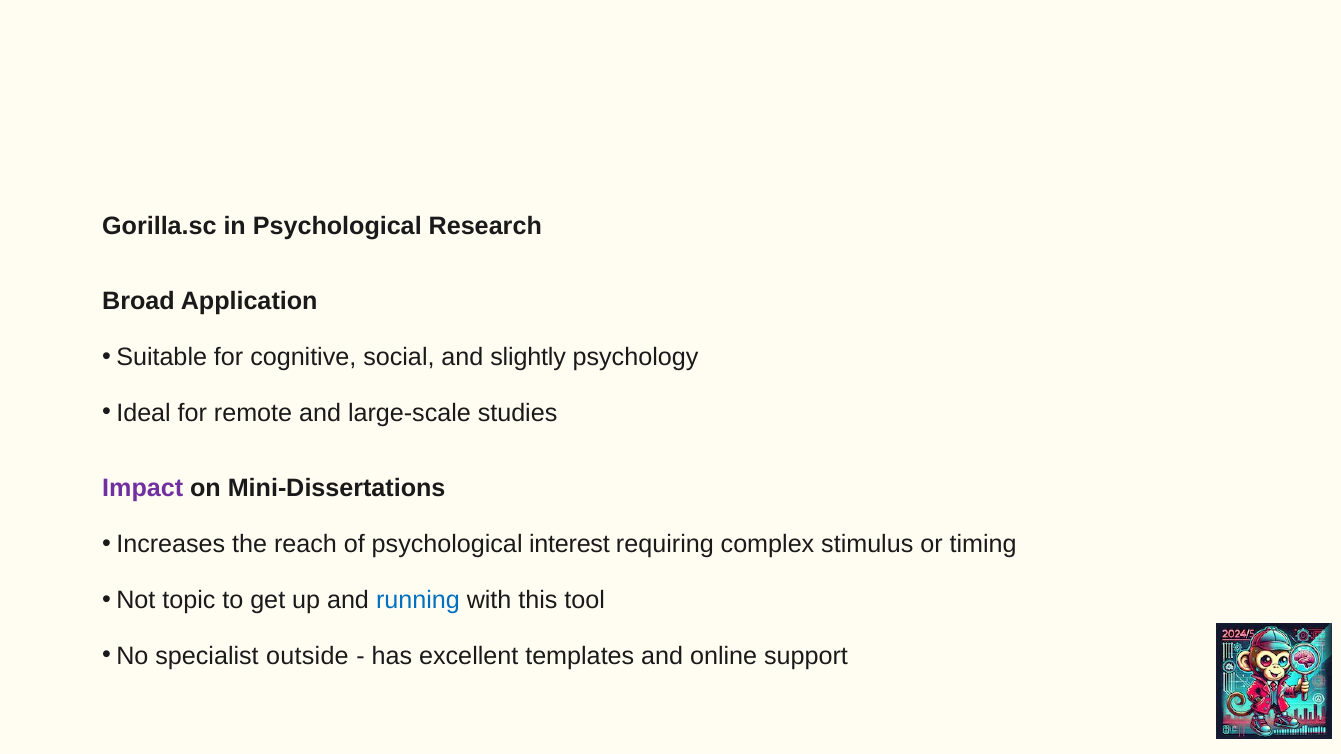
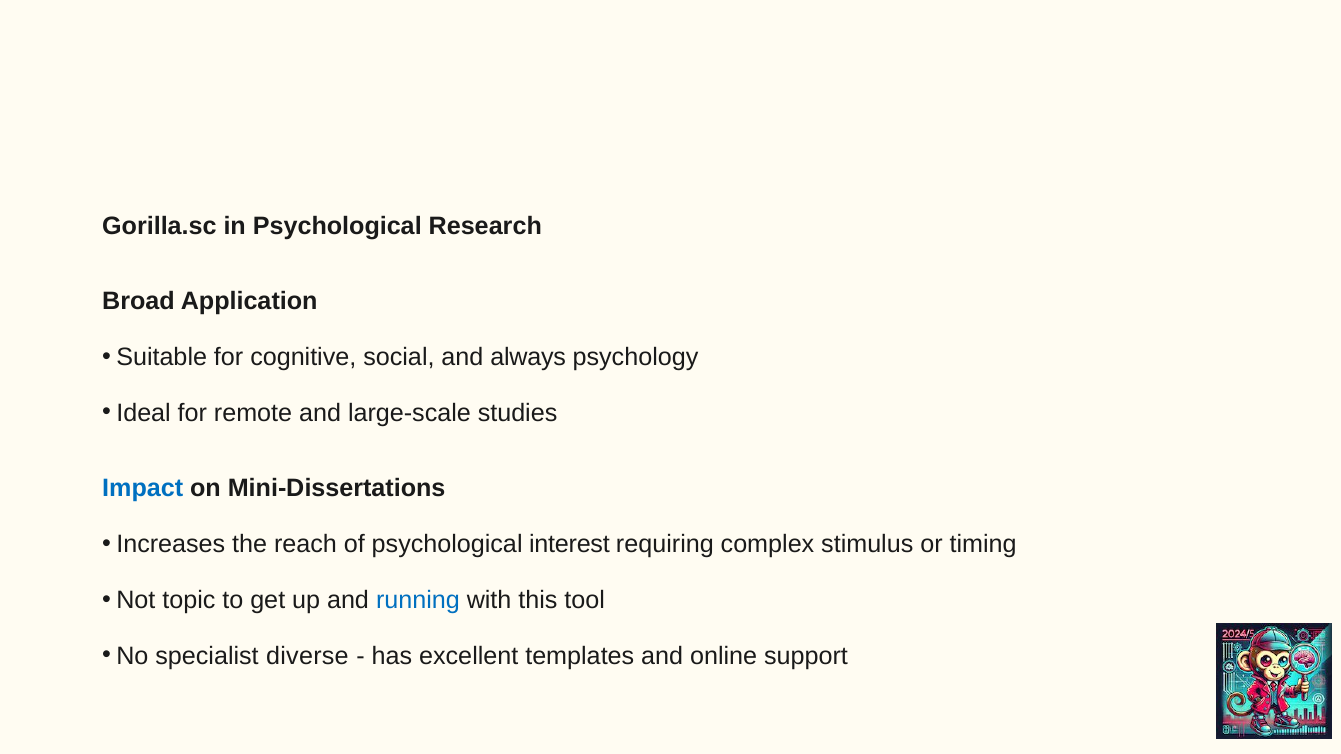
slightly: slightly -> always (528, 357)
Impact colour: purple -> blue (143, 489)
outside: outside -> diverse (307, 656)
